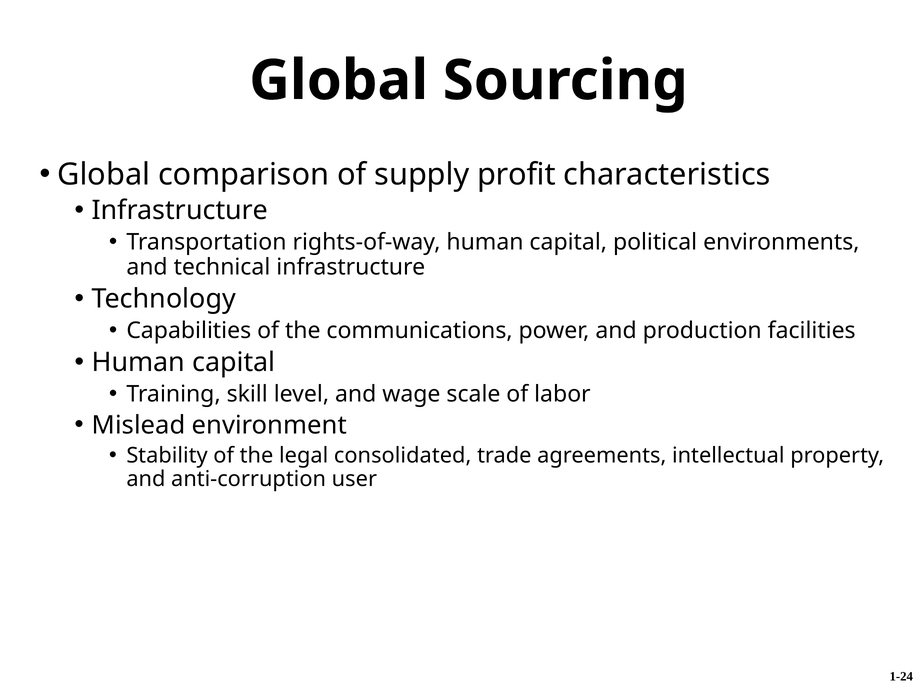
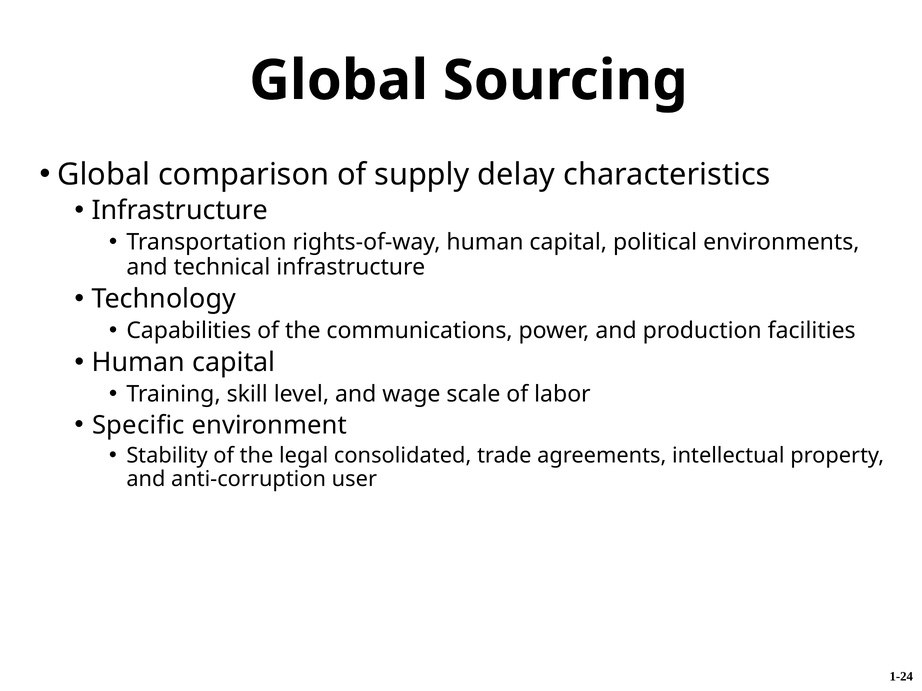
profit: profit -> delay (516, 175)
Mislead: Mislead -> Specific (138, 425)
